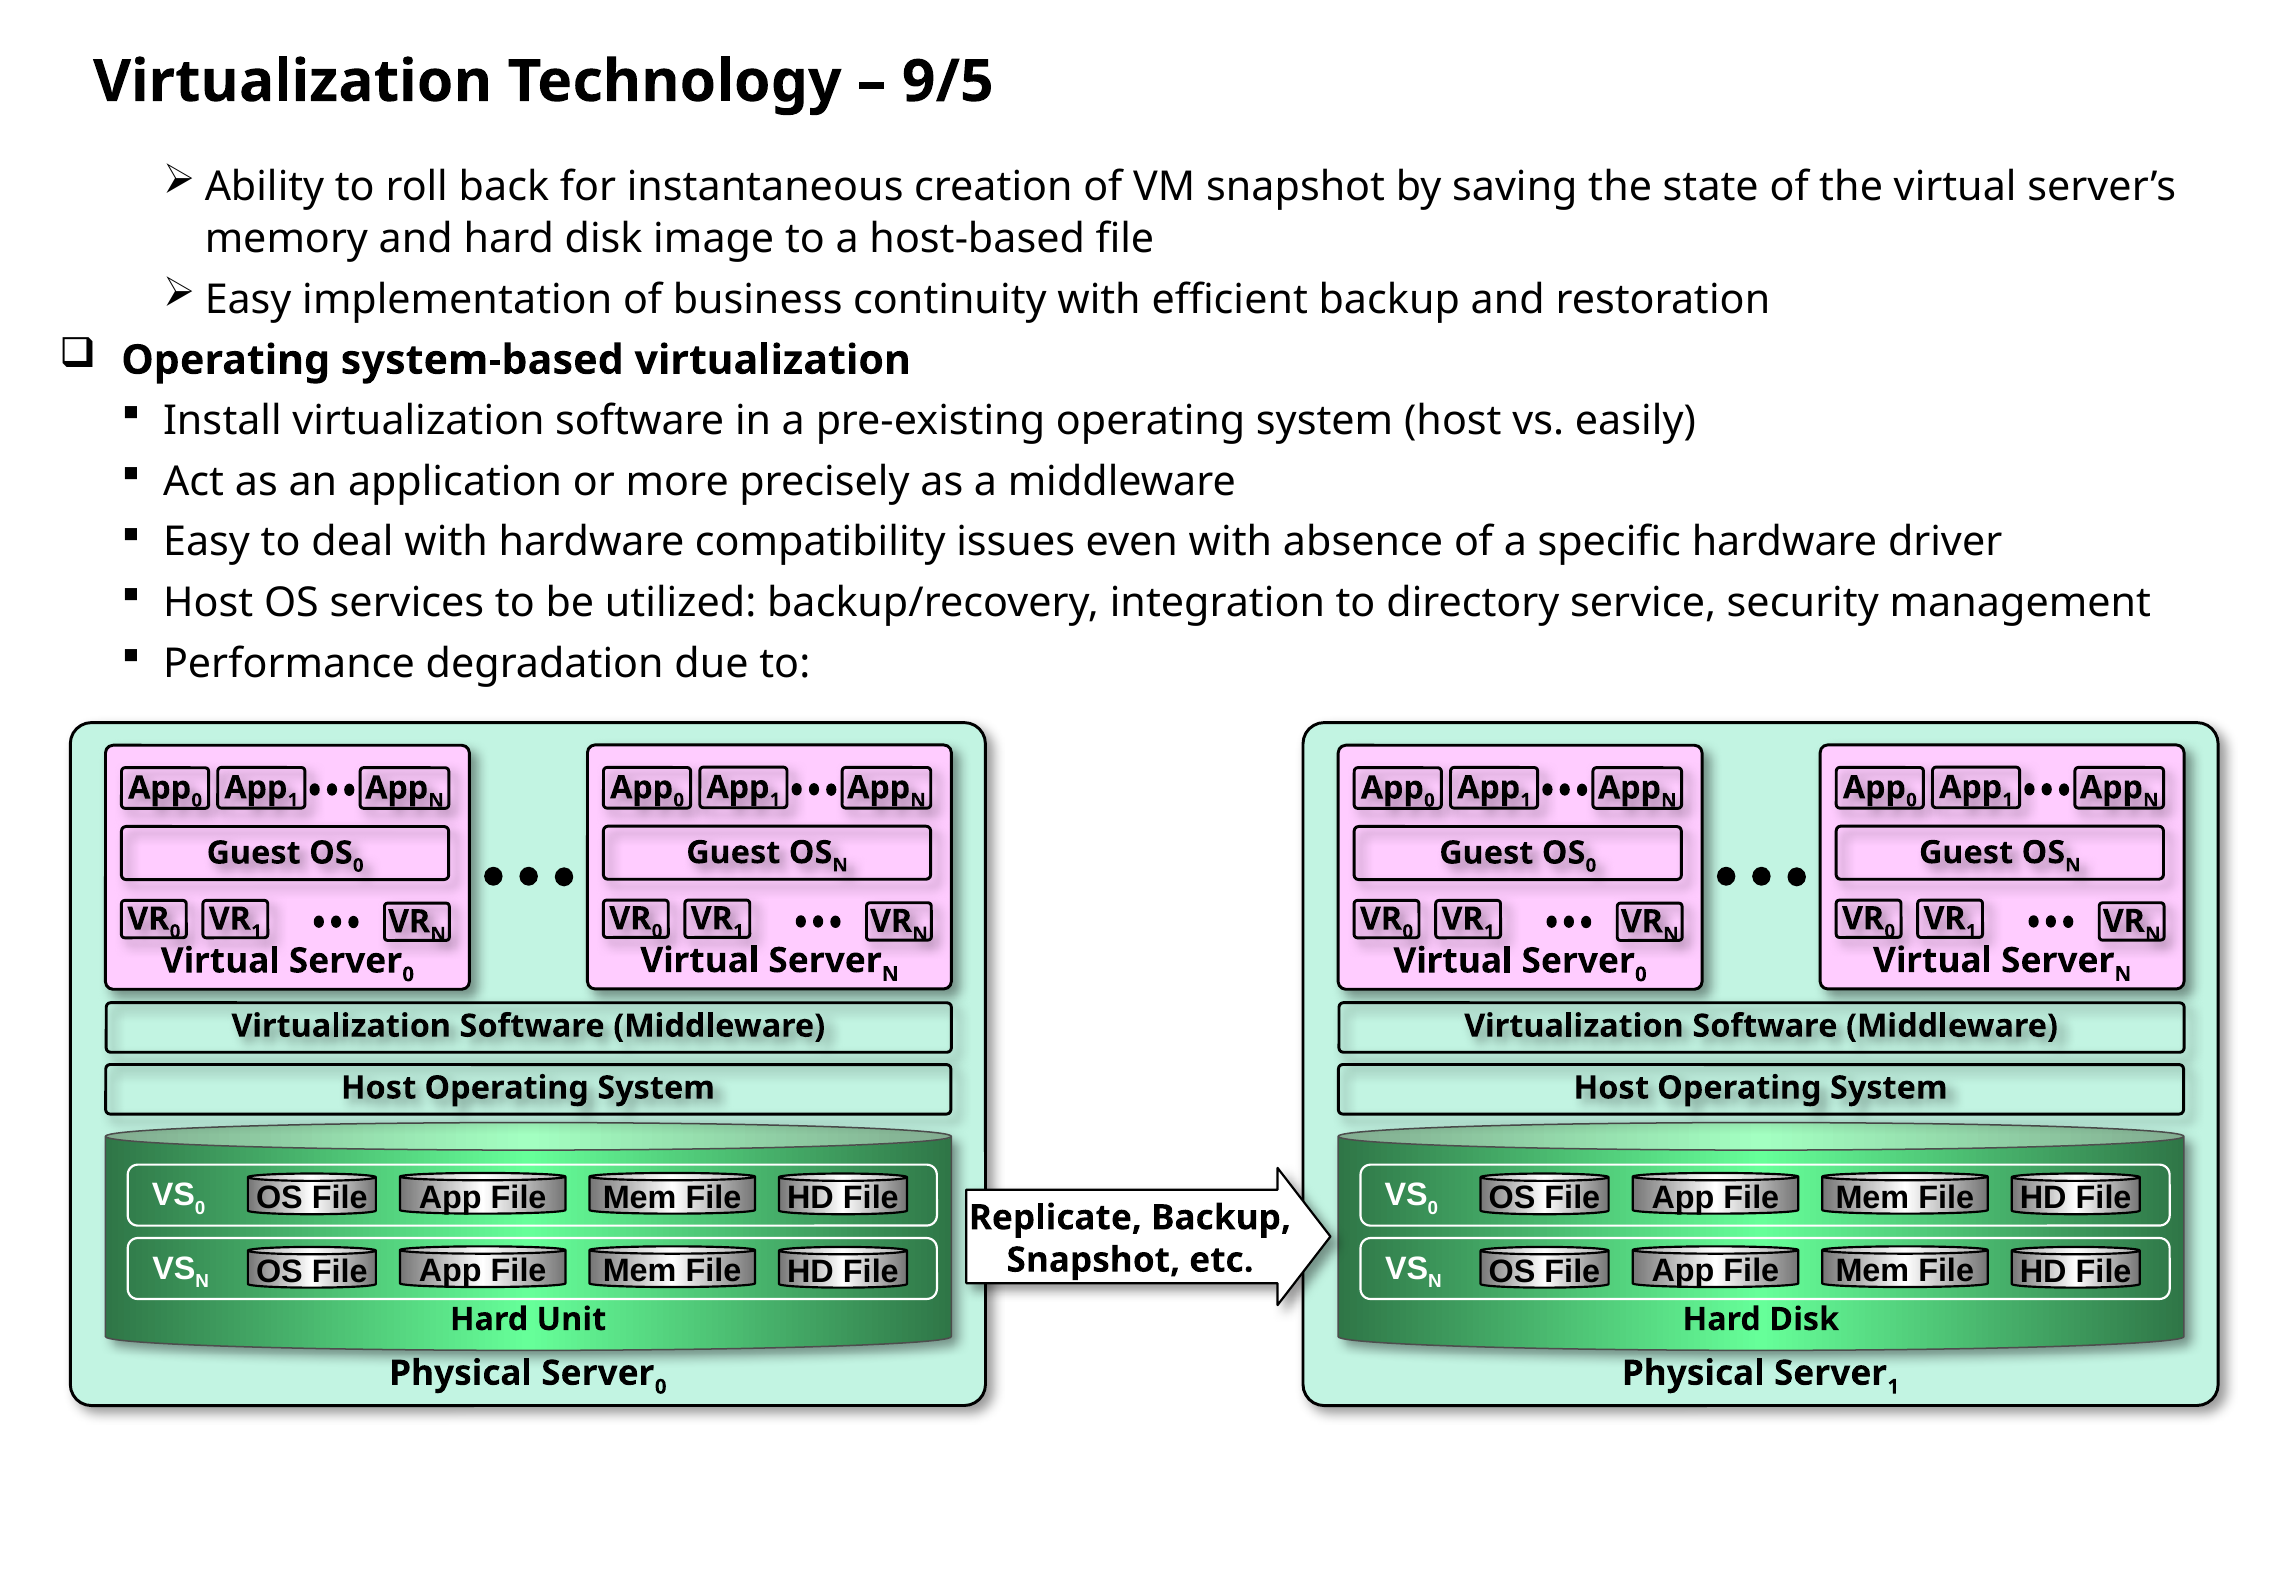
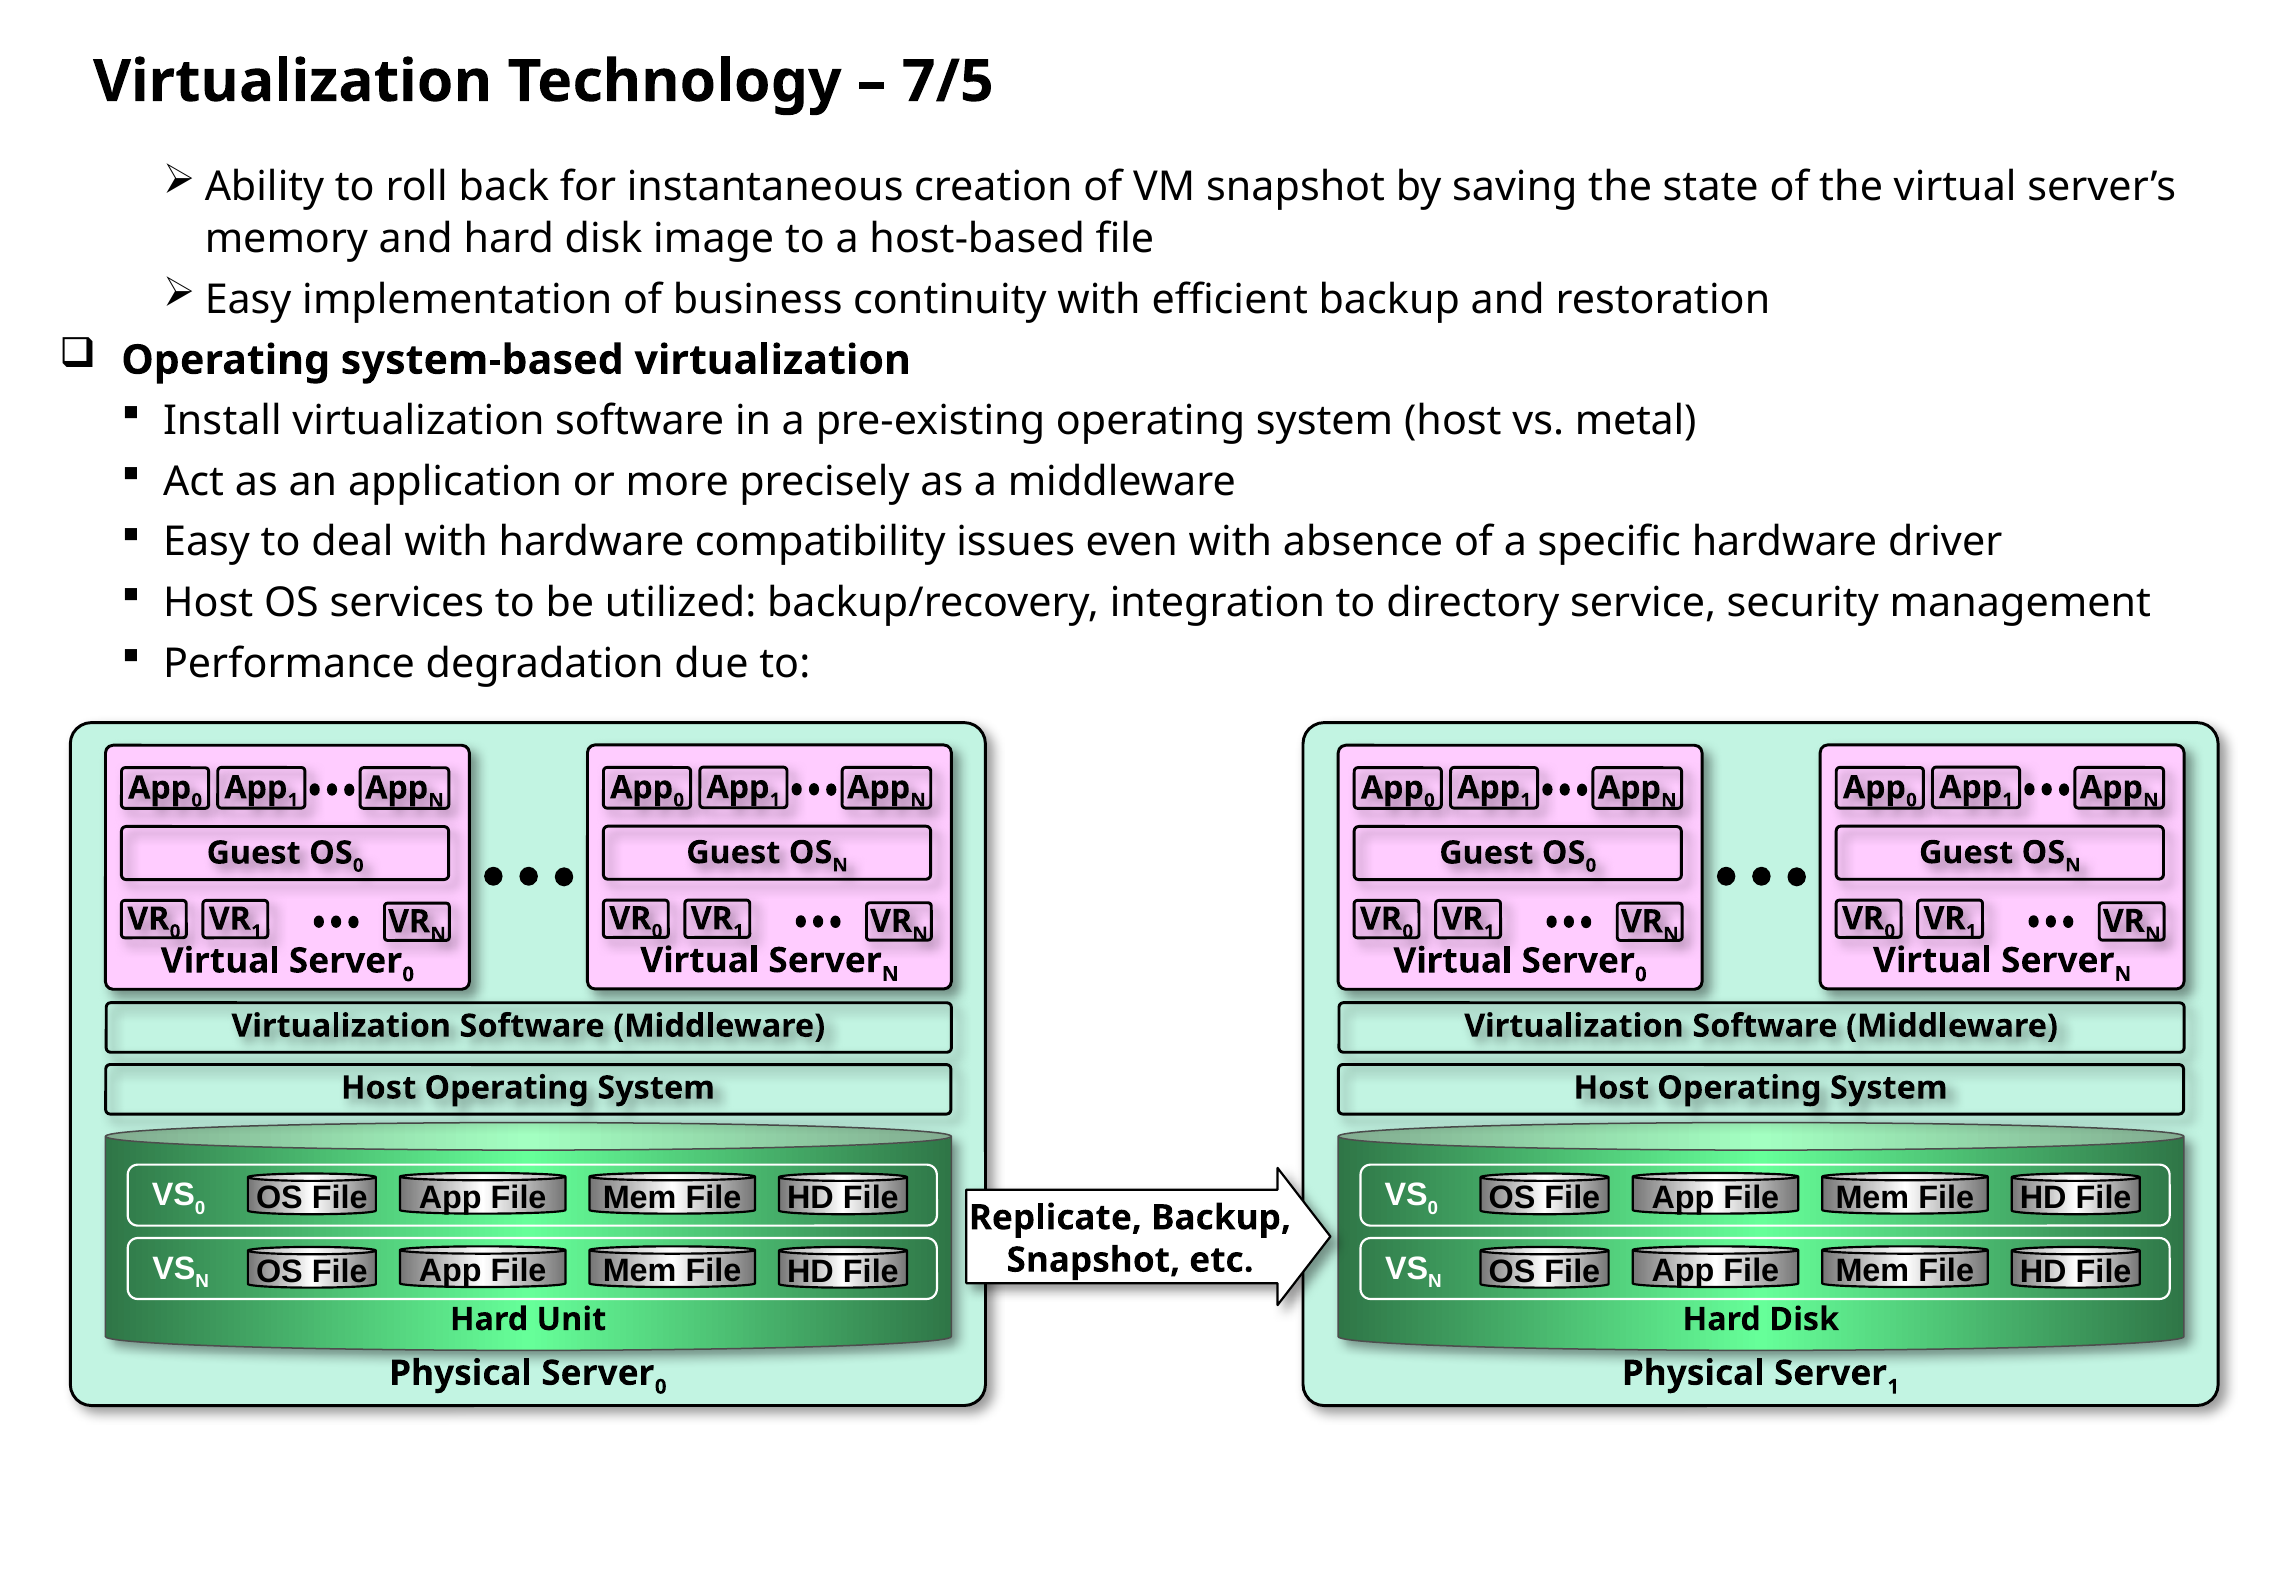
9/5: 9/5 -> 7/5 (948, 82)
easily: easily -> metal (1636, 421)
